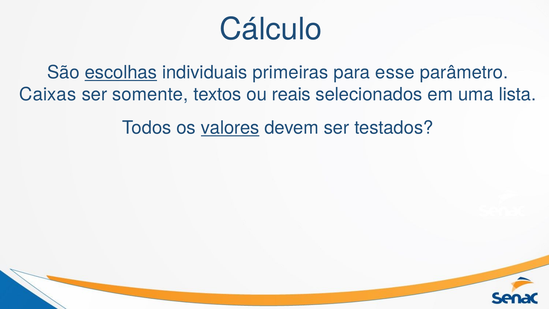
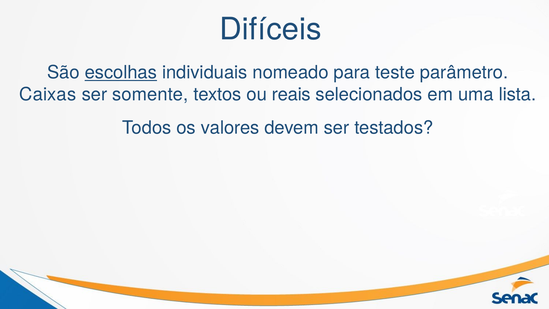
Cálculo: Cálculo -> Difíceis (271, 29)
primeiras: primeiras -> nomeado (291, 72)
esse: esse -> teste (395, 72)
valores underline: present -> none (230, 128)
